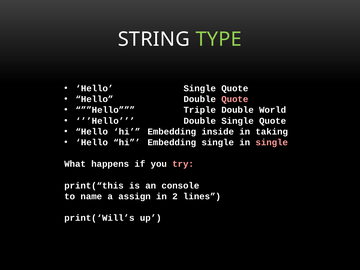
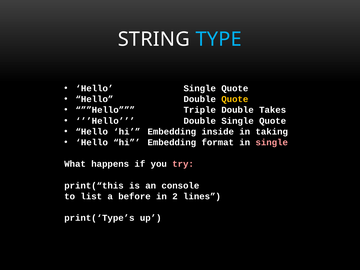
TYPE colour: light green -> light blue (219, 39)
Quote colour: pink -> yellow (235, 99)
World: World -> Takes (273, 110)
Embedding single: single -> format (218, 142)
name: name -> list (91, 196)
assign: assign -> before (134, 196)
print(‘Will’s: print(‘Will’s -> print(‘Type’s (99, 218)
